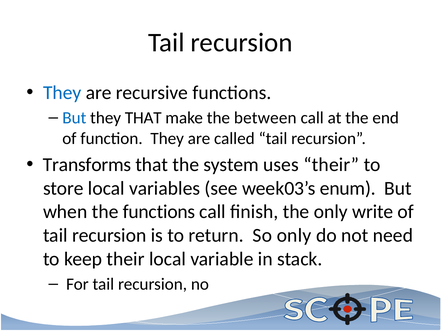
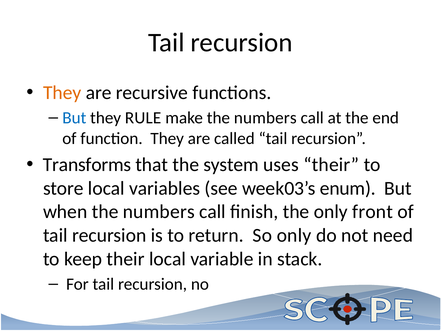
They colour: blue -> orange (62, 93)
they THAT: THAT -> RULE (143, 118)
make the between: between -> numbers (265, 118)
when the functions: functions -> numbers (159, 212)
write: write -> front (373, 212)
